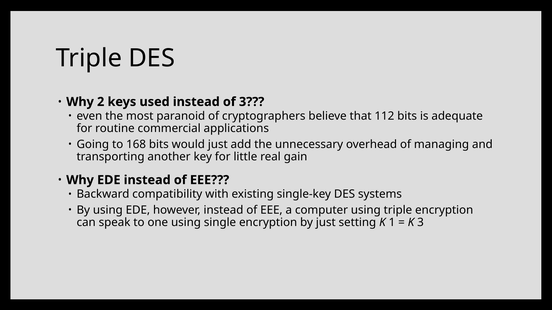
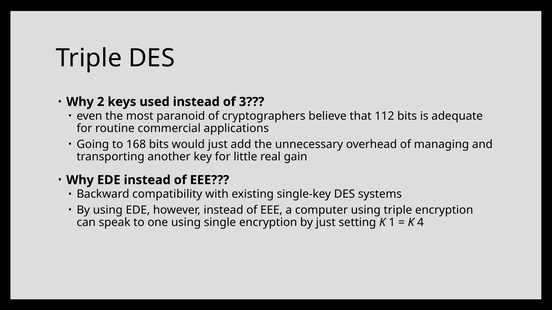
K 3: 3 -> 4 (421, 223)
